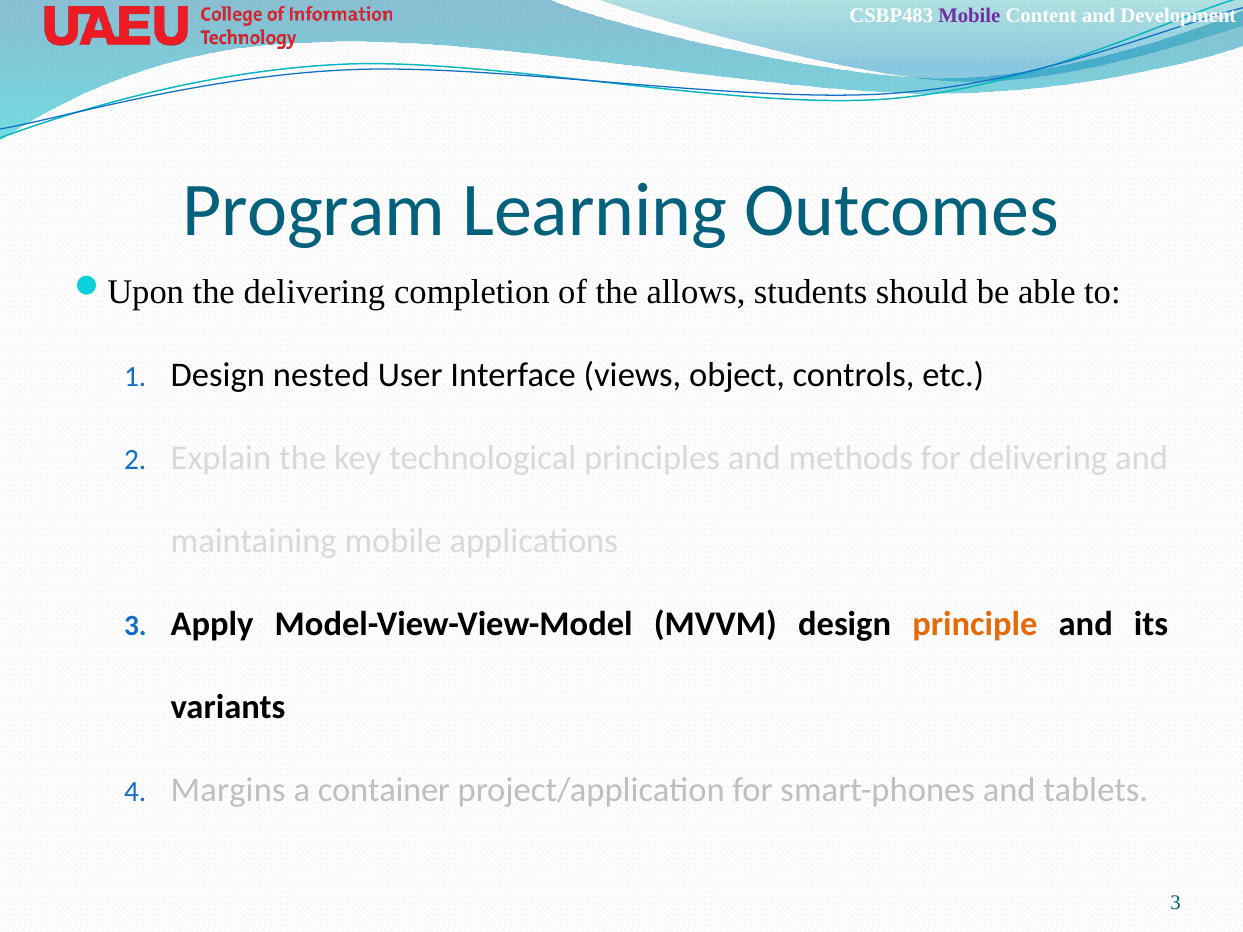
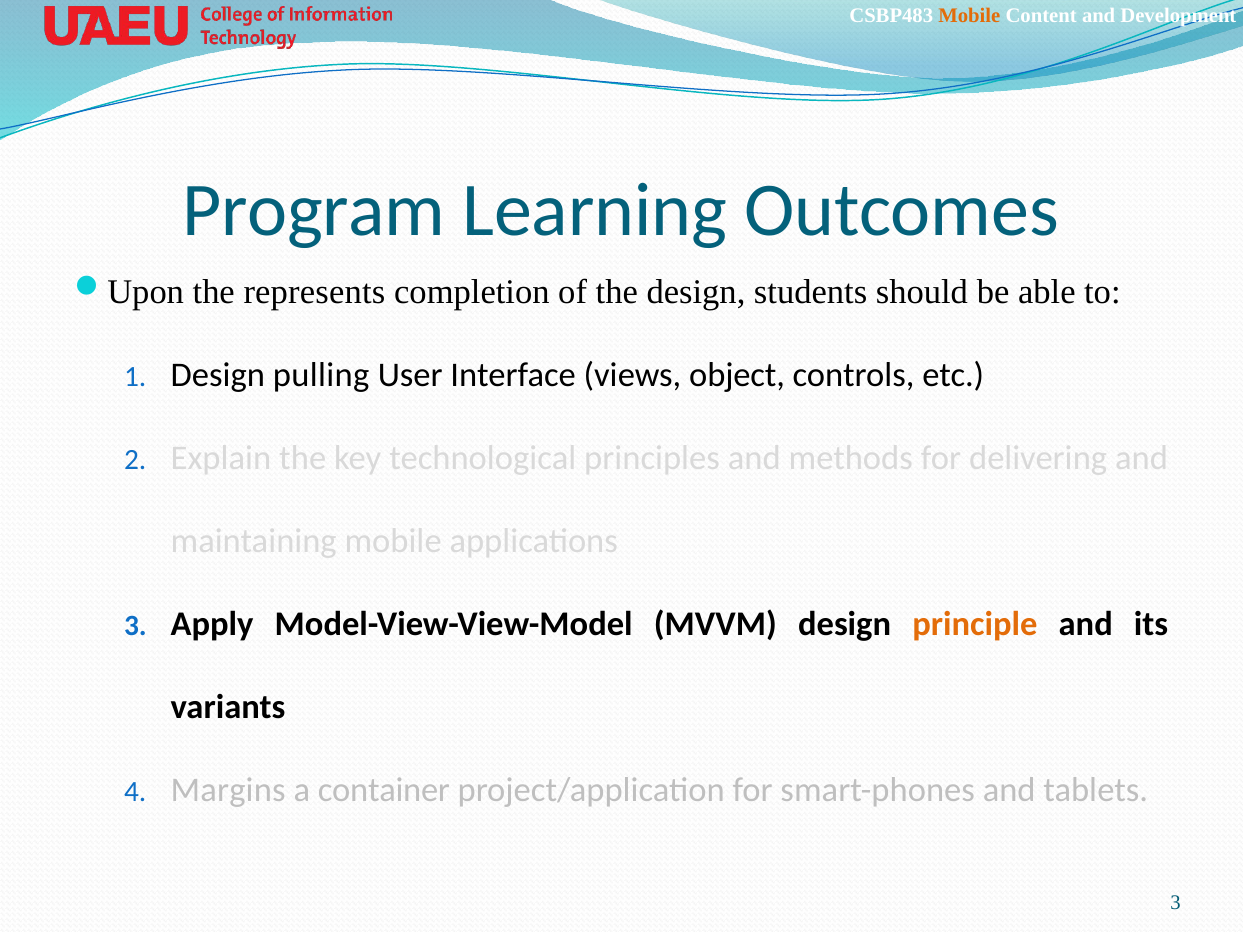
Mobile colour: purple -> orange (969, 15)
the delivering: delivering -> represents (314, 292)
the allows: allows -> design (696, 292)
nested: nested -> pulling (321, 375)
